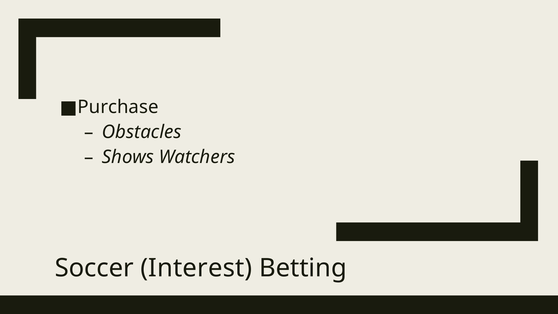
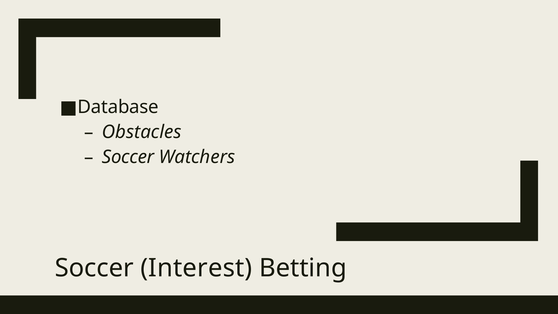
Purchase: Purchase -> Database (118, 107)
Shows: Shows -> Soccer (128, 157)
